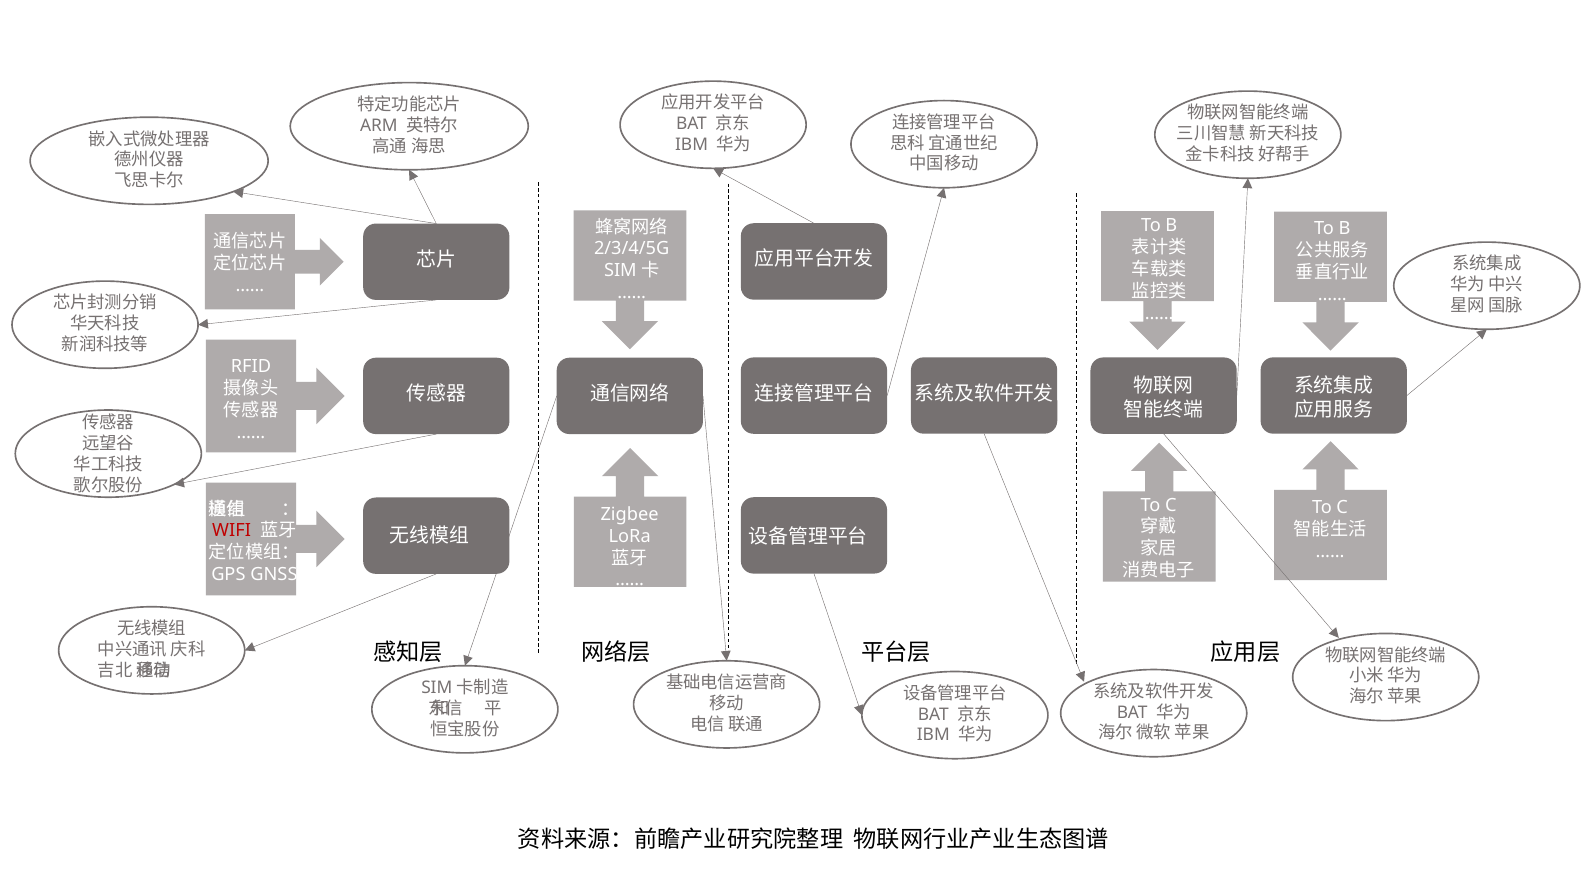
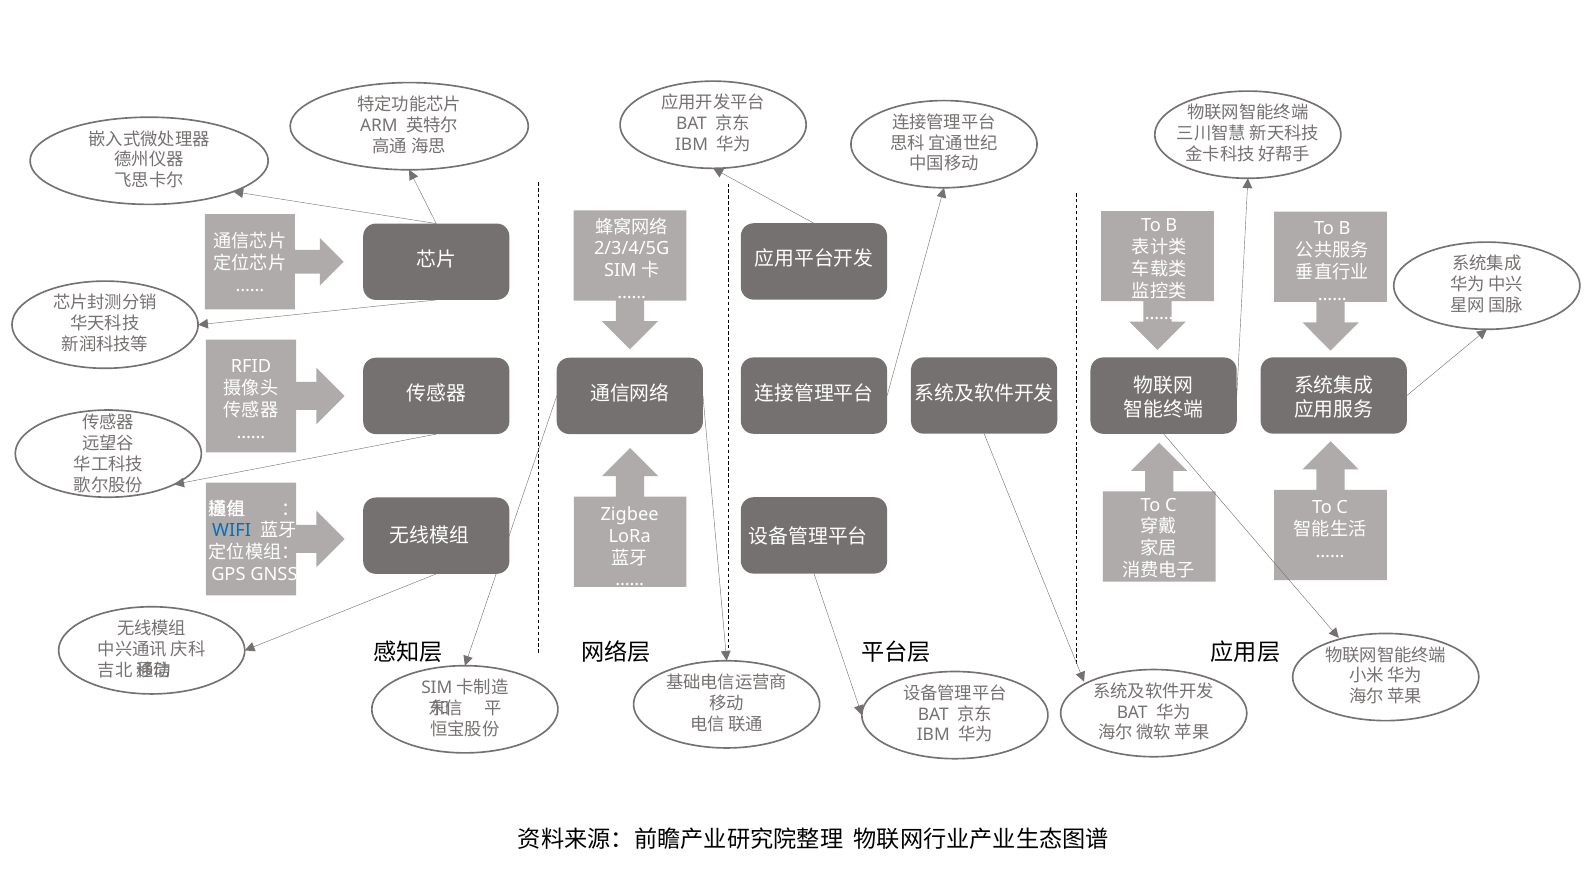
WIFI colour: red -> blue (232, 531)
